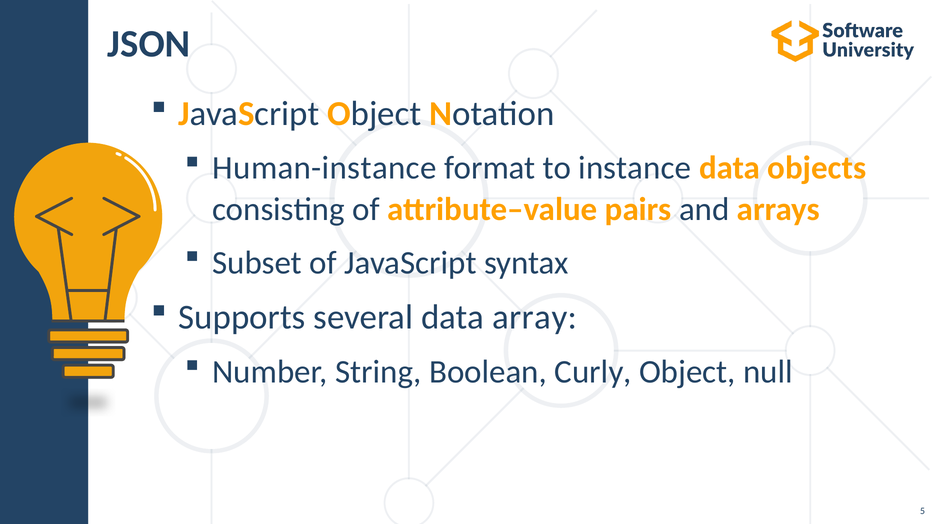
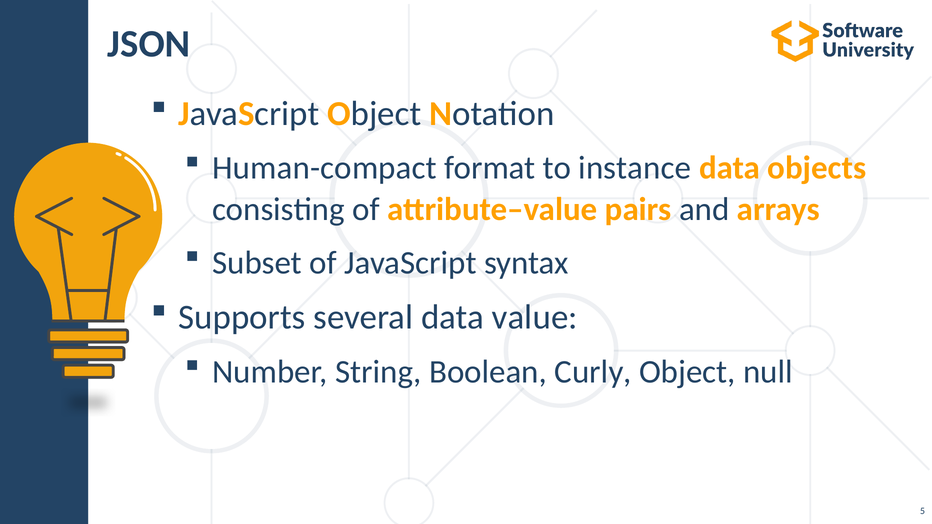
Human-instance: Human-instance -> Human-compact (325, 168)
array: array -> value (535, 318)
